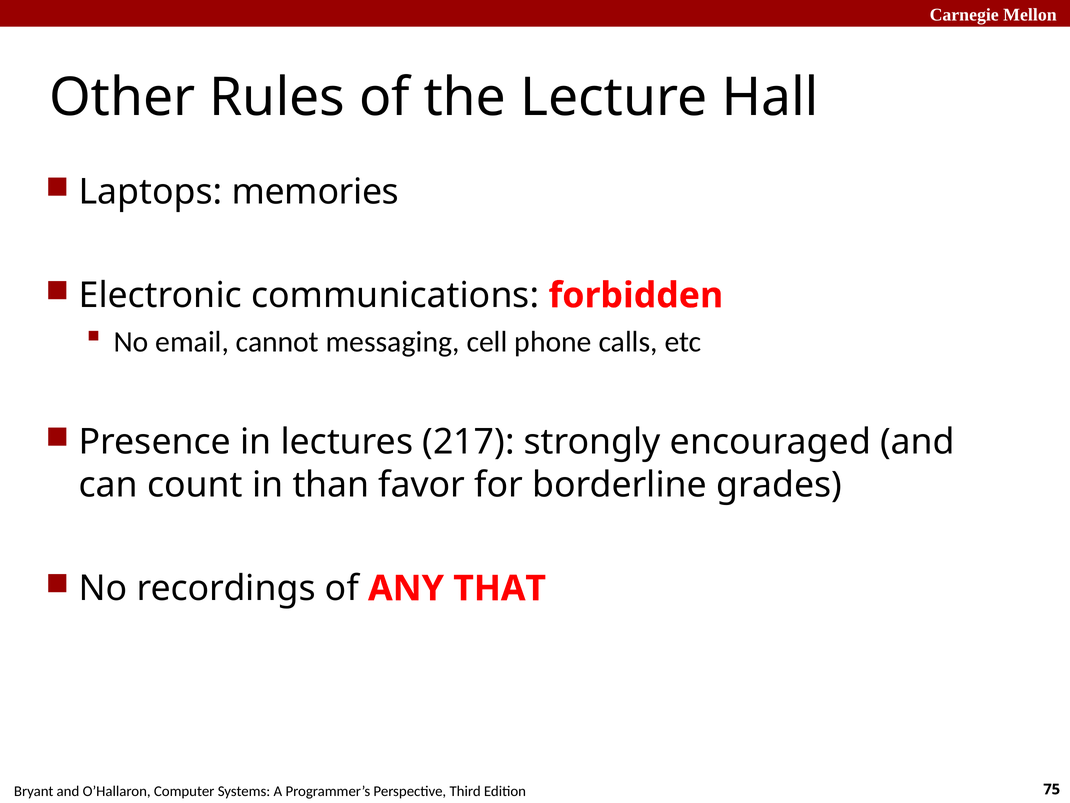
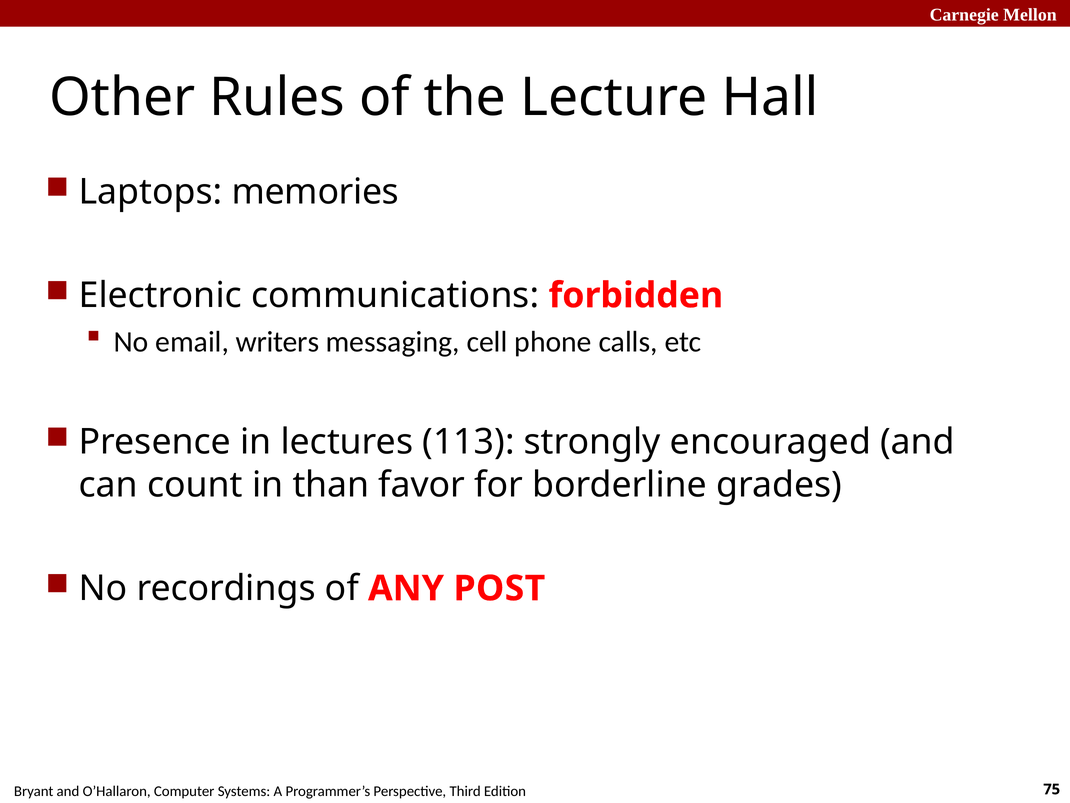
cannot: cannot -> writers (277, 342)
217: 217 -> 113 (468, 442)
THAT: THAT -> POST (499, 588)
